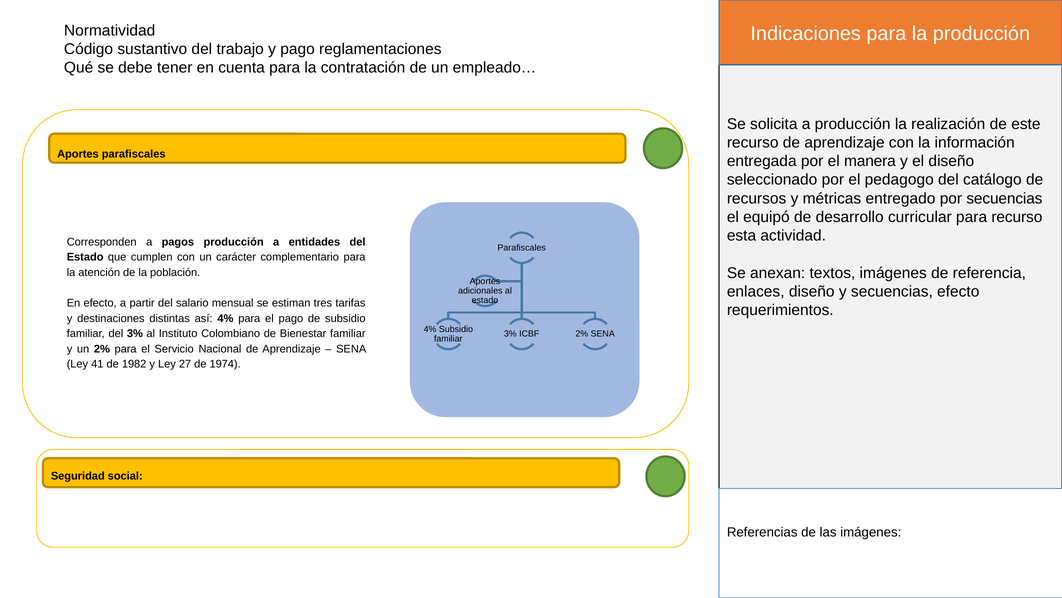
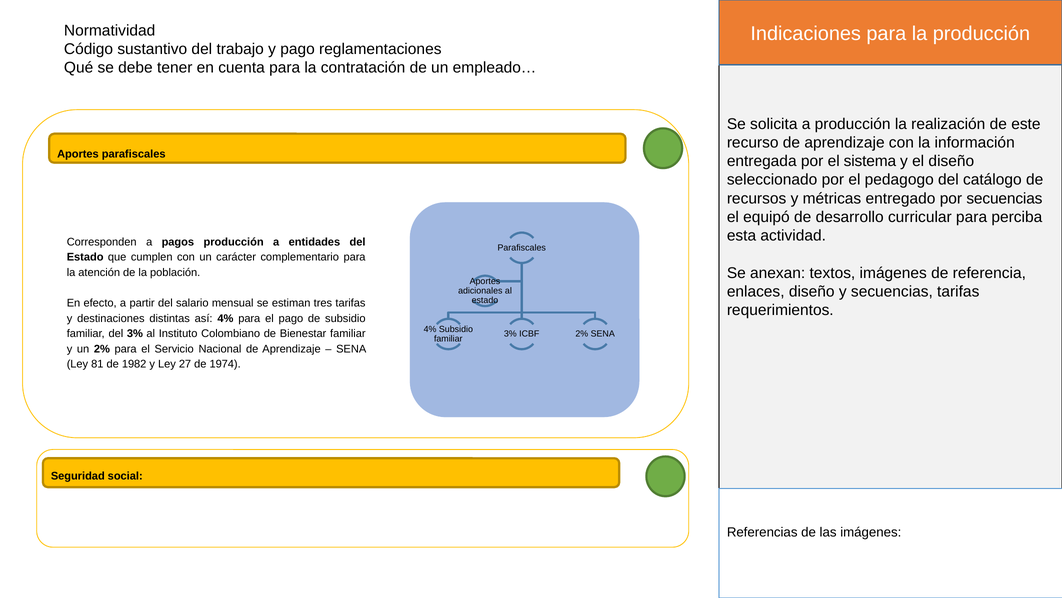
manera: manera -> sistema (870, 161)
para recurso: recurso -> perciba (1017, 217)
secuencias efecto: efecto -> tarifas (958, 291)
41: 41 -> 81 (97, 364)
